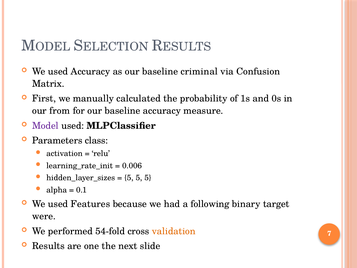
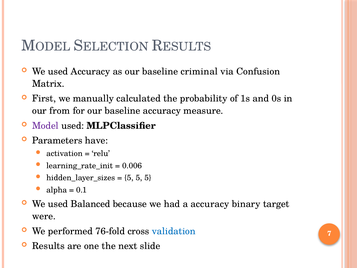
class: class -> have (96, 140)
Features: Features -> Balanced (91, 204)
a following: following -> accuracy (210, 204)
54-fold: 54-fold -> 76-fold (110, 231)
validation colour: orange -> blue (174, 231)
